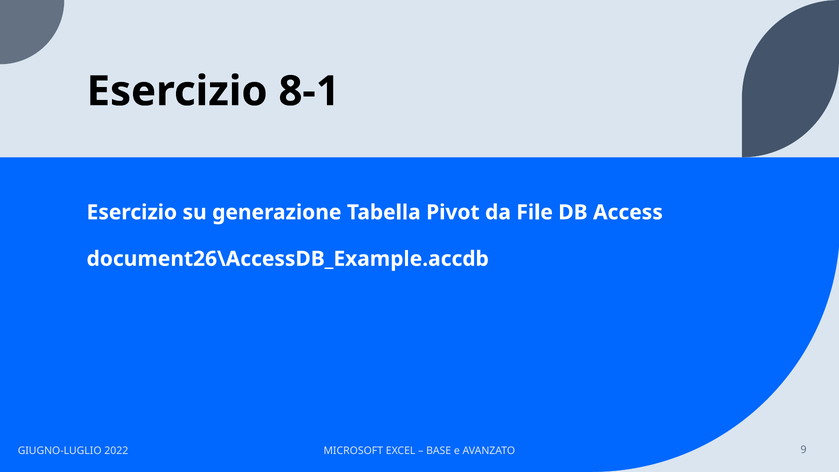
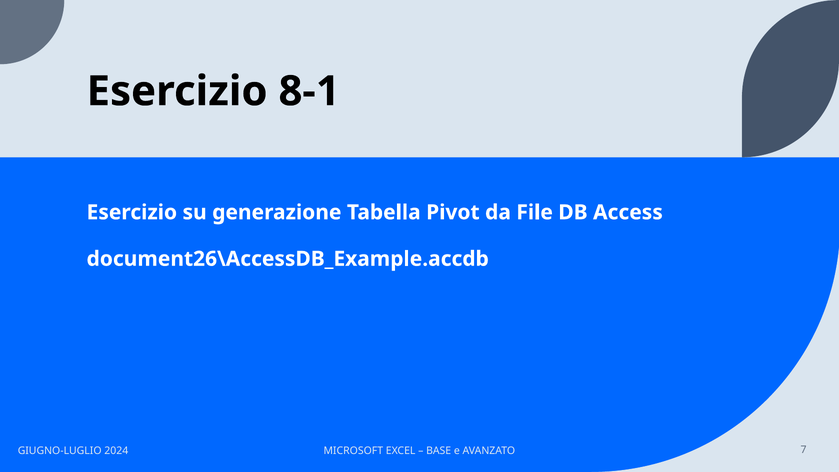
2022: 2022 -> 2024 (116, 451)
9: 9 -> 7 (803, 450)
